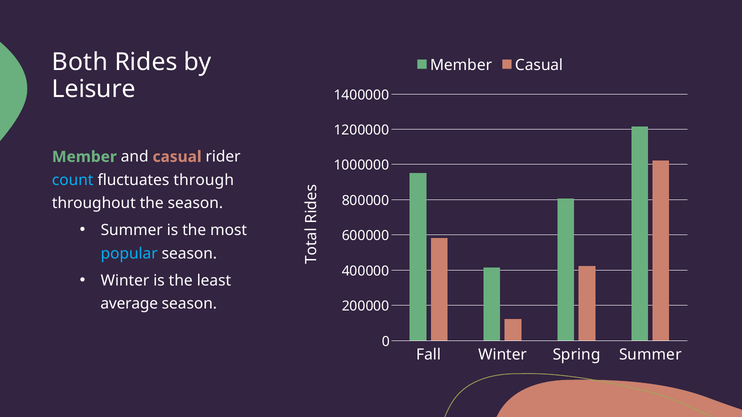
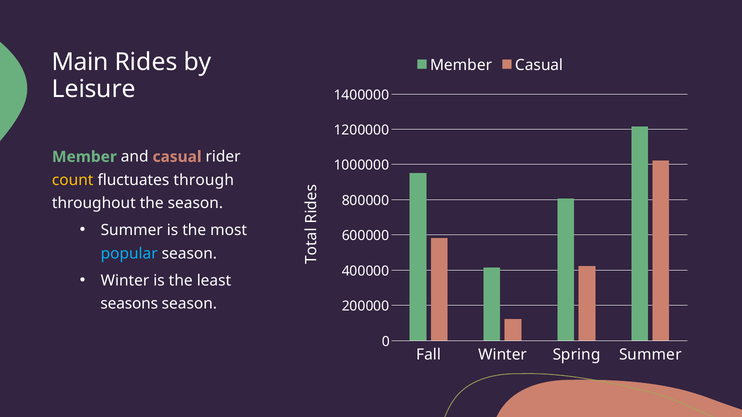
Both: Both -> Main (80, 62)
count colour: light blue -> yellow (73, 180)
average: average -> seasons (129, 304)
